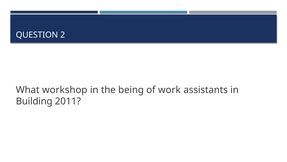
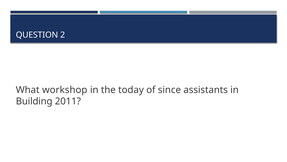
being: being -> today (131, 90)
work: work -> since (169, 90)
